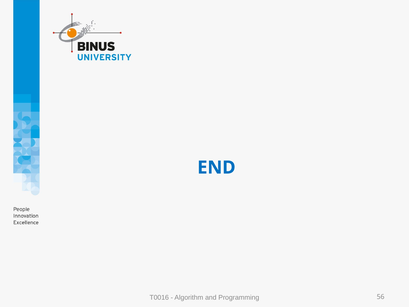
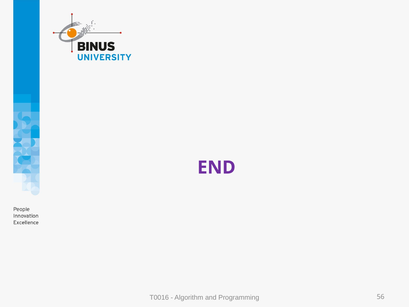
END colour: blue -> purple (216, 167)
